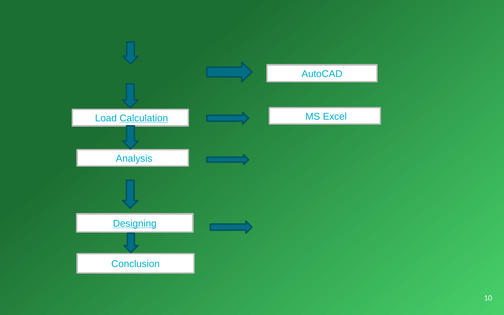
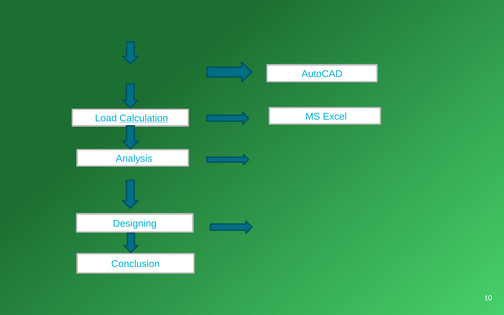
Designing underline: present -> none (135, 224)
